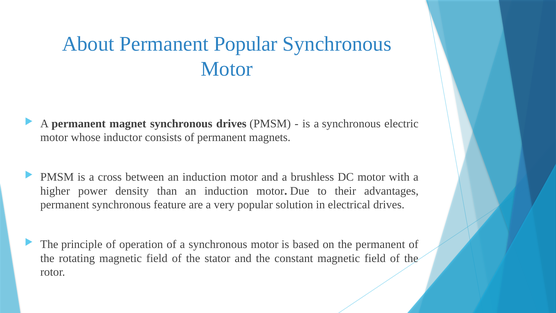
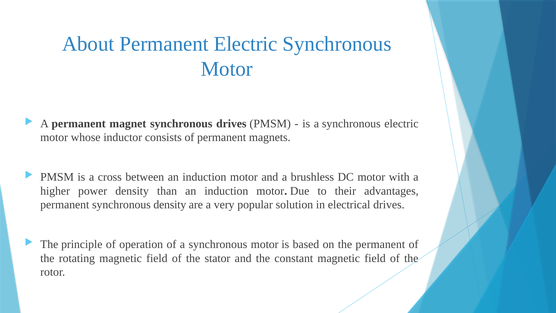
Permanent Popular: Popular -> Electric (246, 44)
synchronous feature: feature -> density (170, 205)
